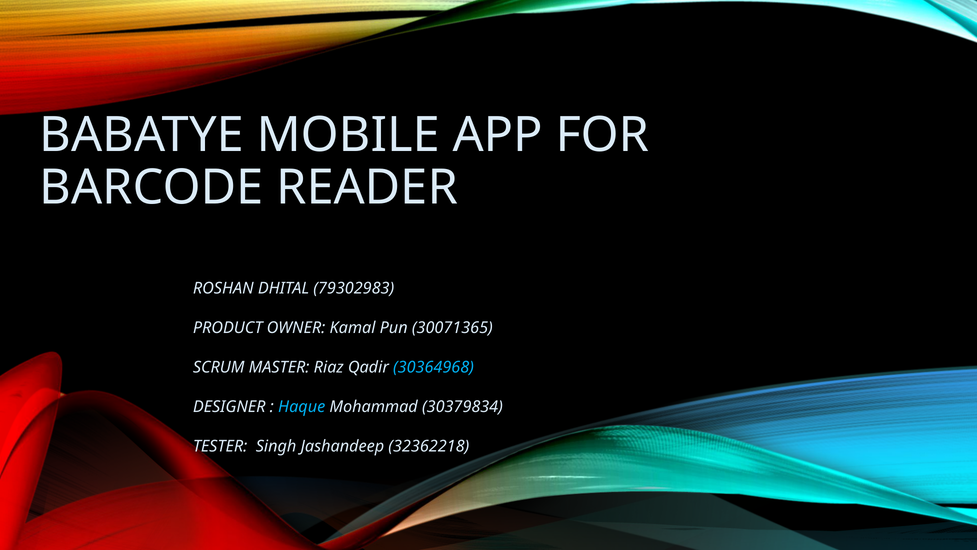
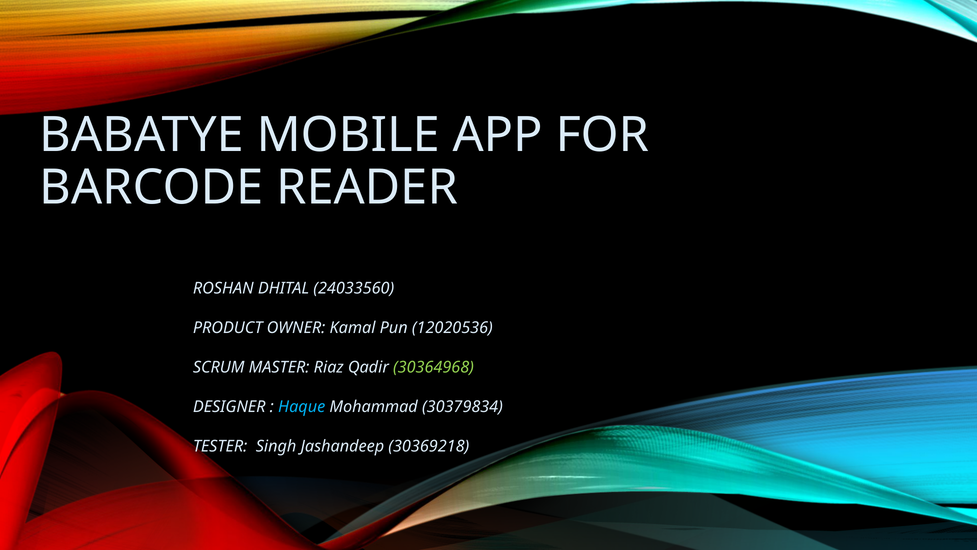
79302983: 79302983 -> 24033560 (354, 288)
30071365: 30071365 -> 12020536 (452, 327)
30364968 colour: light blue -> light green (433, 367)
32362218: 32362218 -> 30369218 (429, 446)
